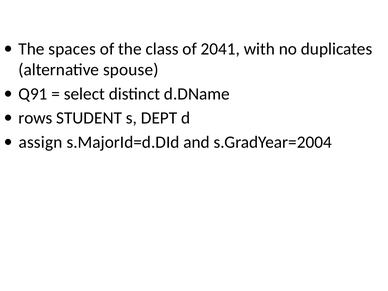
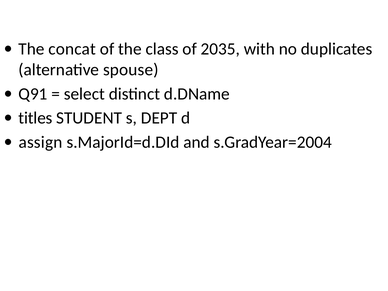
spaces: spaces -> concat (72, 49)
2041: 2041 -> 2035 (220, 49)
rows: rows -> titles (35, 118)
